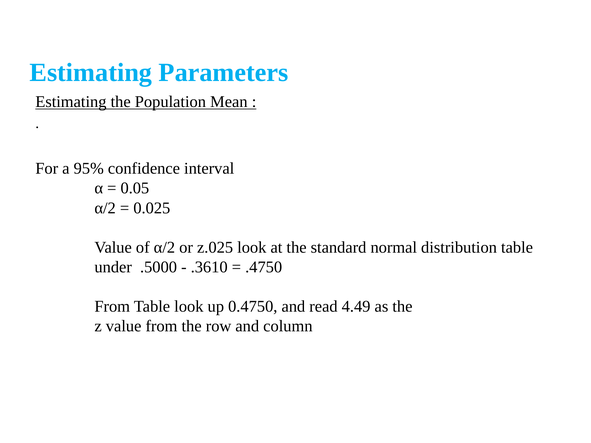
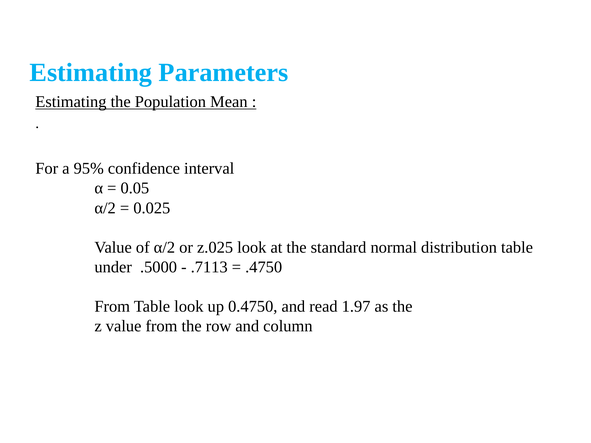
.3610: .3610 -> .7113 (209, 267)
4.49: 4.49 -> 1.97 (356, 307)
